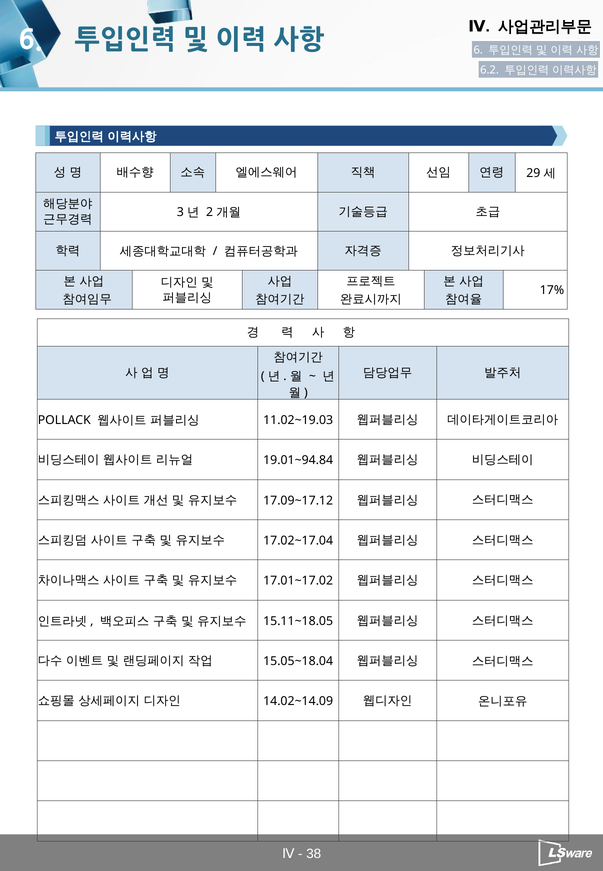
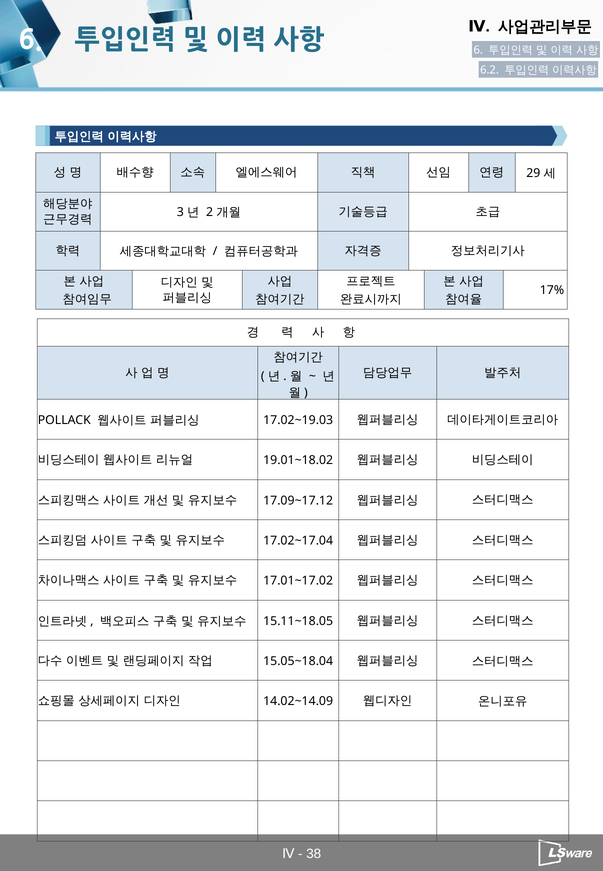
11.02~19.03: 11.02~19.03 -> 17.02~19.03 (298, 420)
19.01~94.84: 19.01~94.84 -> 19.01~18.02 (298, 460)
